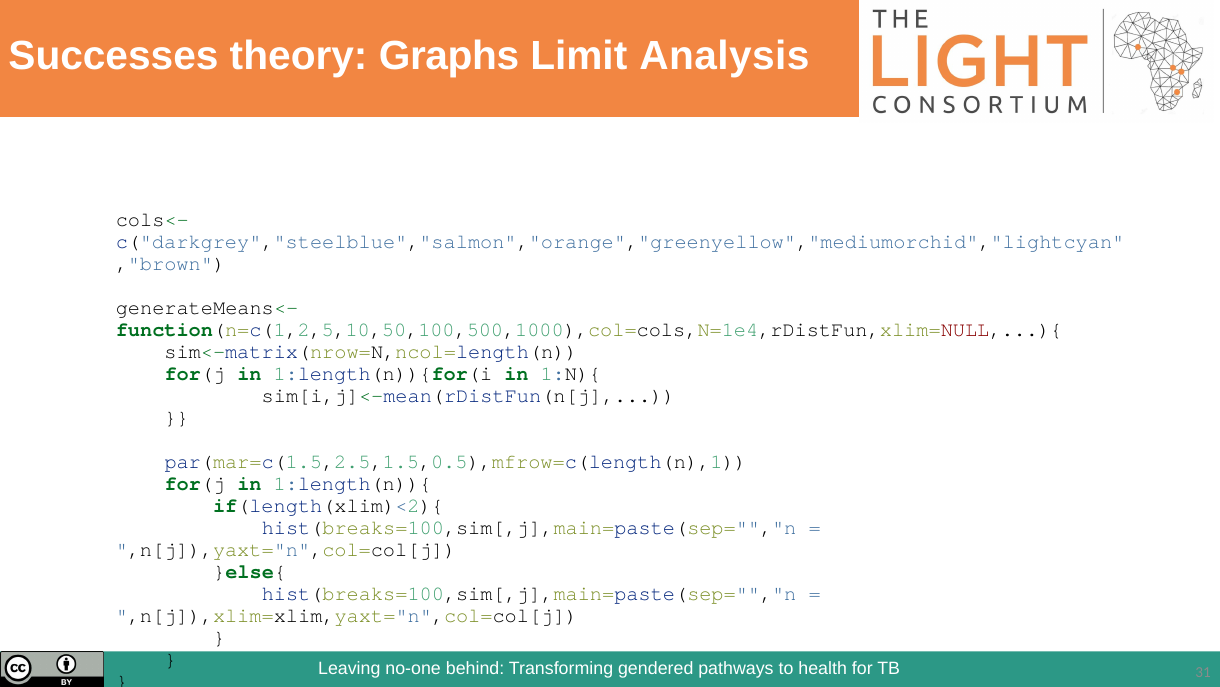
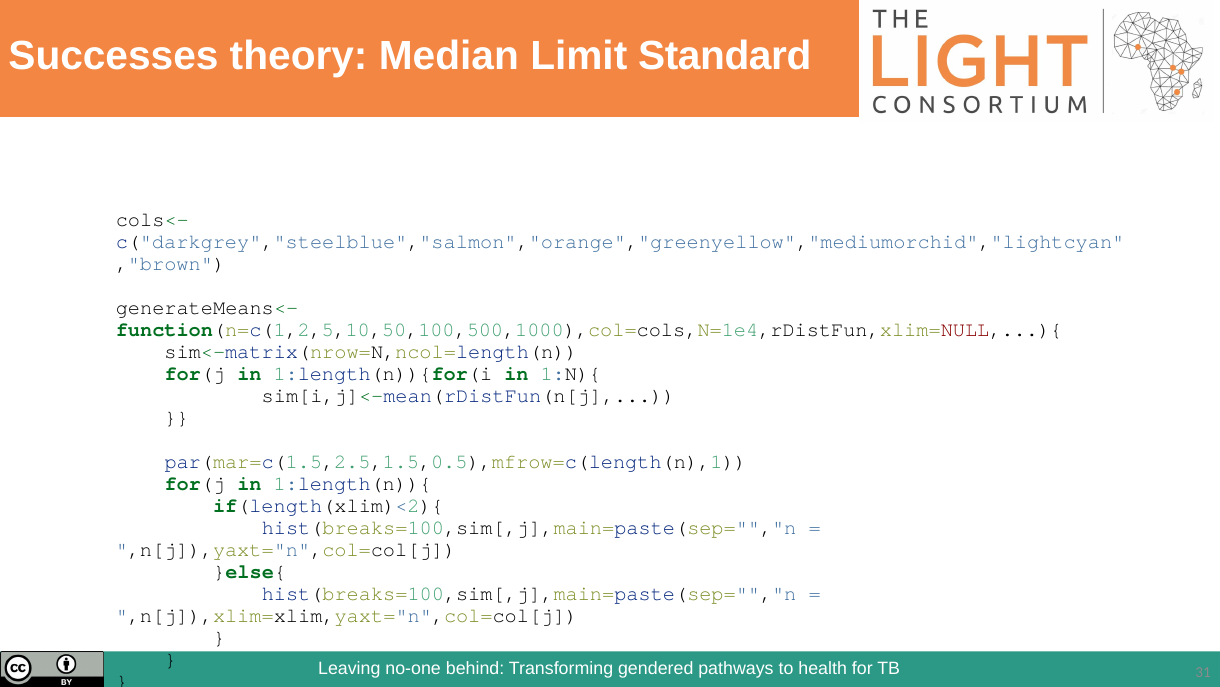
Graphs: Graphs -> Median (449, 56)
Analysis: Analysis -> Standard (725, 56)
